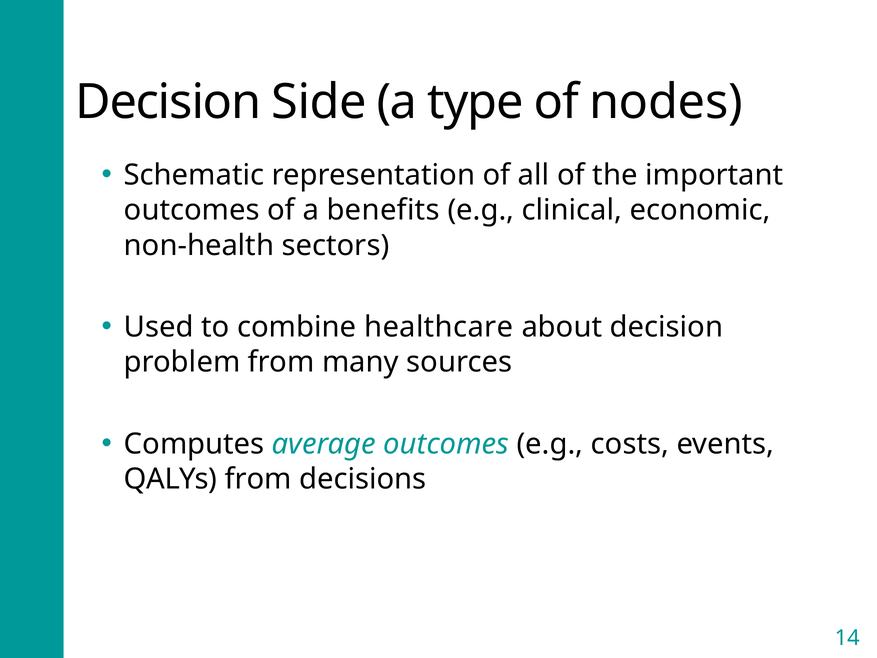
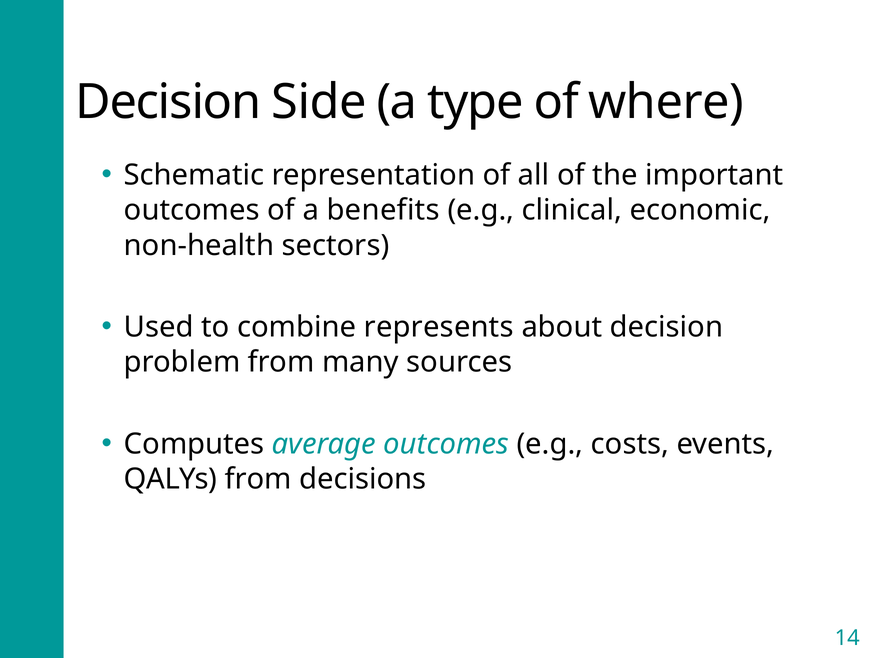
nodes: nodes -> where (666, 102)
healthcare: healthcare -> represents (439, 327)
